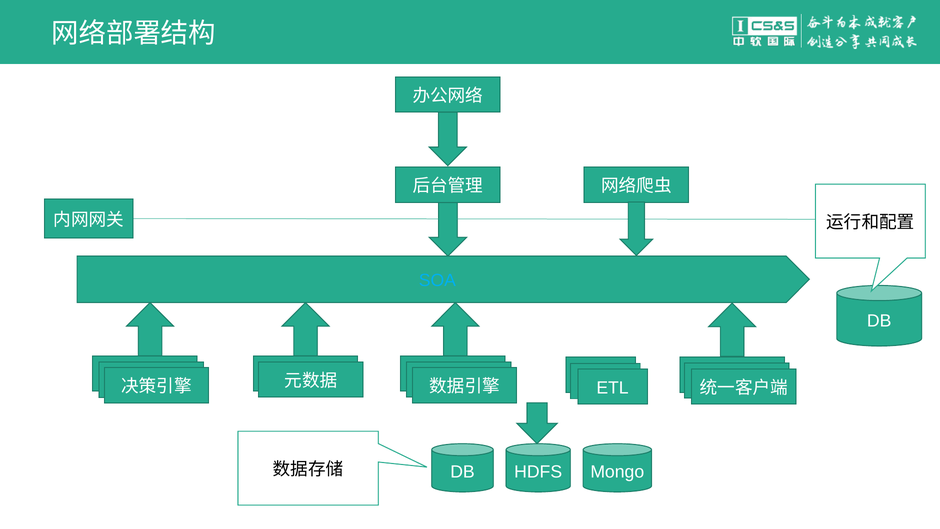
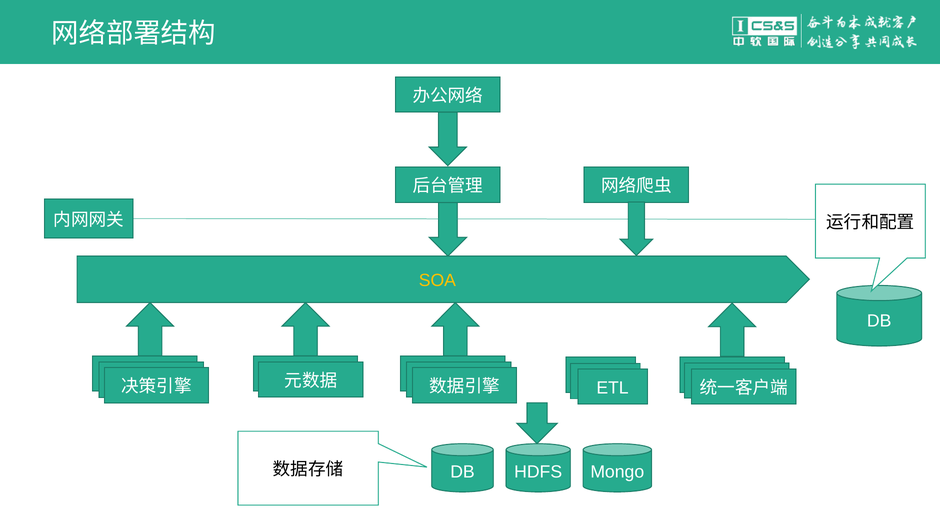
SOA colour: light blue -> yellow (437, 280)
